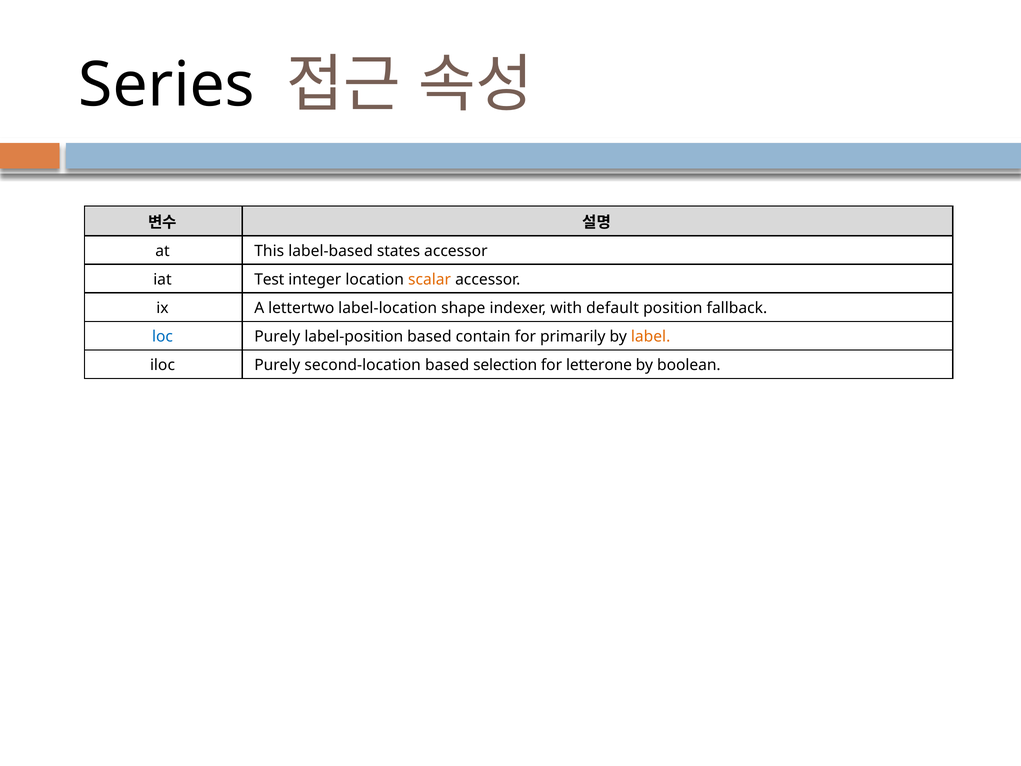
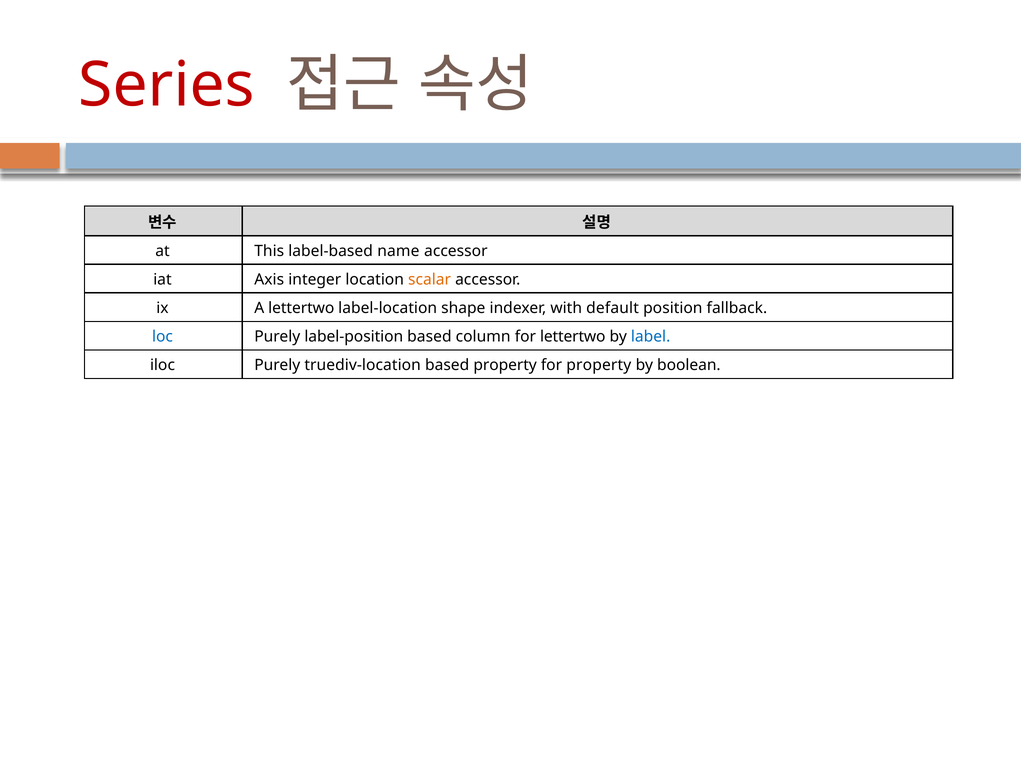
Series colour: black -> red (167, 85)
states: states -> name (398, 251)
Test: Test -> Axis (269, 279)
contain: contain -> column (483, 336)
for primarily: primarily -> lettertwo (573, 336)
label colour: orange -> blue (651, 336)
second-location: second-location -> truediv-location (363, 365)
based selection: selection -> property (505, 365)
for letterone: letterone -> property (599, 365)
